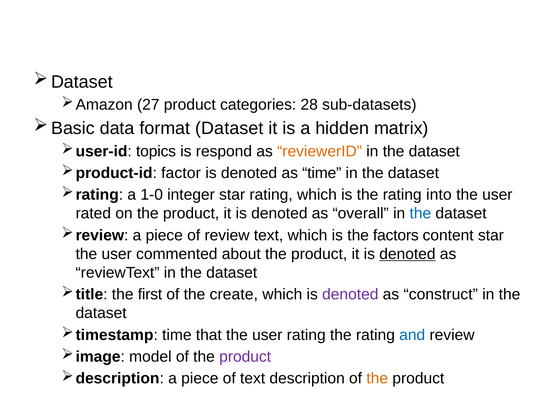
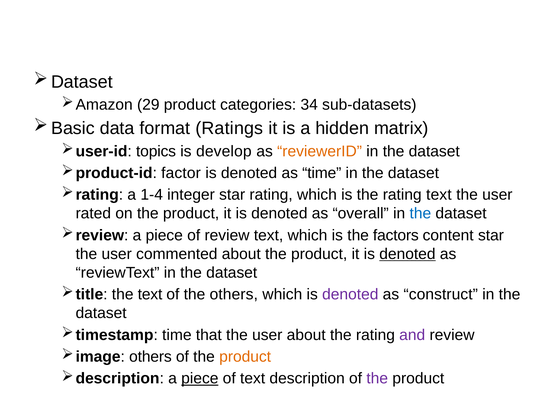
27: 27 -> 29 (148, 105)
28: 28 -> 34 (309, 105)
format Dataset: Dataset -> Ratings (229, 128)
respond: respond -> develop (224, 151)
1-0: 1-0 -> 1-4 (152, 195)
rating into: into -> text (439, 195)
the first: first -> text (150, 294)
the create: create -> others (234, 294)
user rating: rating -> about (306, 335)
and colour: blue -> purple (412, 335)
model: model -> others (150, 357)
product colour: purple -> orange (245, 357)
piece underline: none -> present (200, 379)
the colour: orange -> purple (377, 379)
